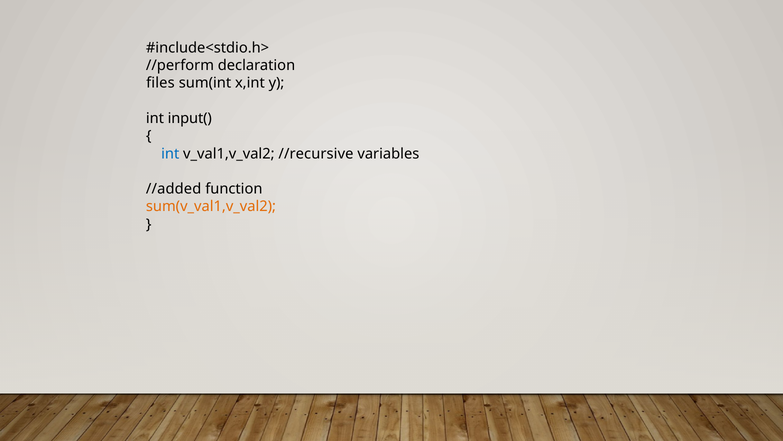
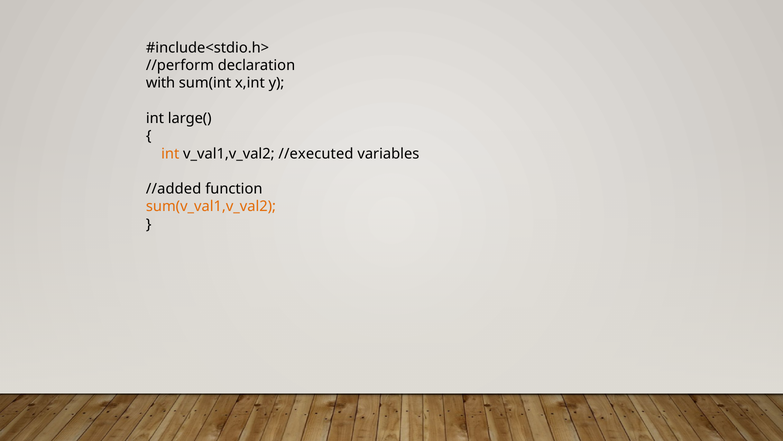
files: files -> with (161, 83)
input(: input( -> large( (190, 118)
int colour: blue -> orange (170, 153)
//recursive: //recursive -> //executed (316, 153)
